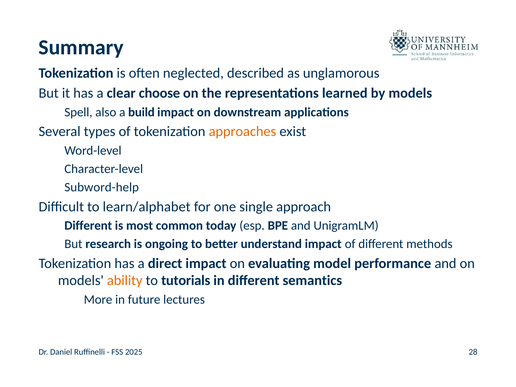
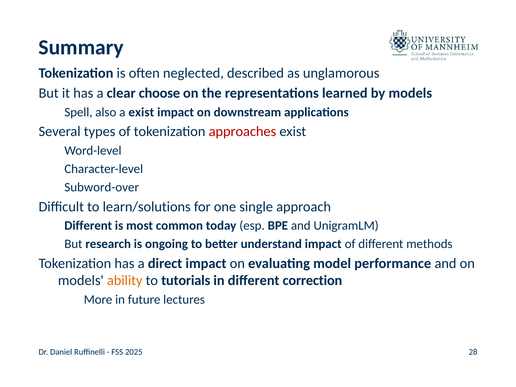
a build: build -> exist (141, 112)
approaches colour: orange -> red (242, 132)
Subword-help: Subword-help -> Subword-over (102, 187)
learn/alphabet: learn/alphabet -> learn/solutions (147, 207)
semantics: semantics -> correction (312, 281)
